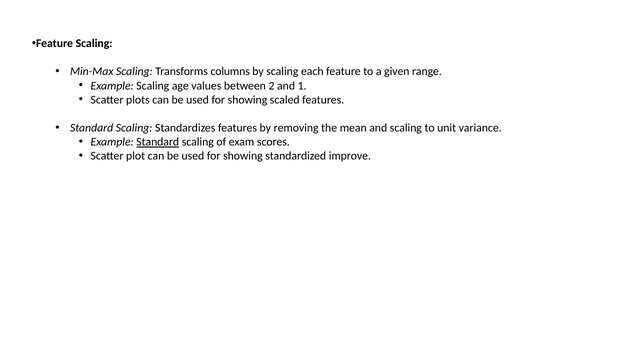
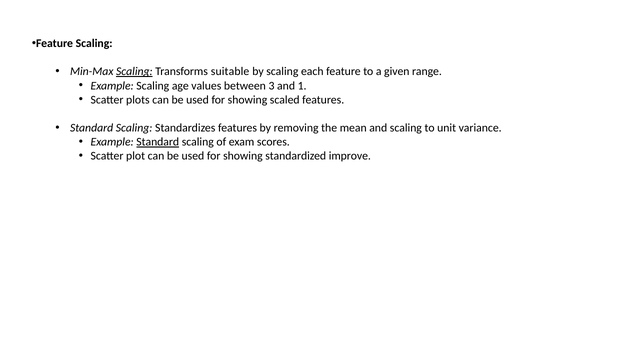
Scaling underline: none -> present (134, 71)
columns: columns -> suitable (230, 71)
2: 2 -> 3 (271, 86)
